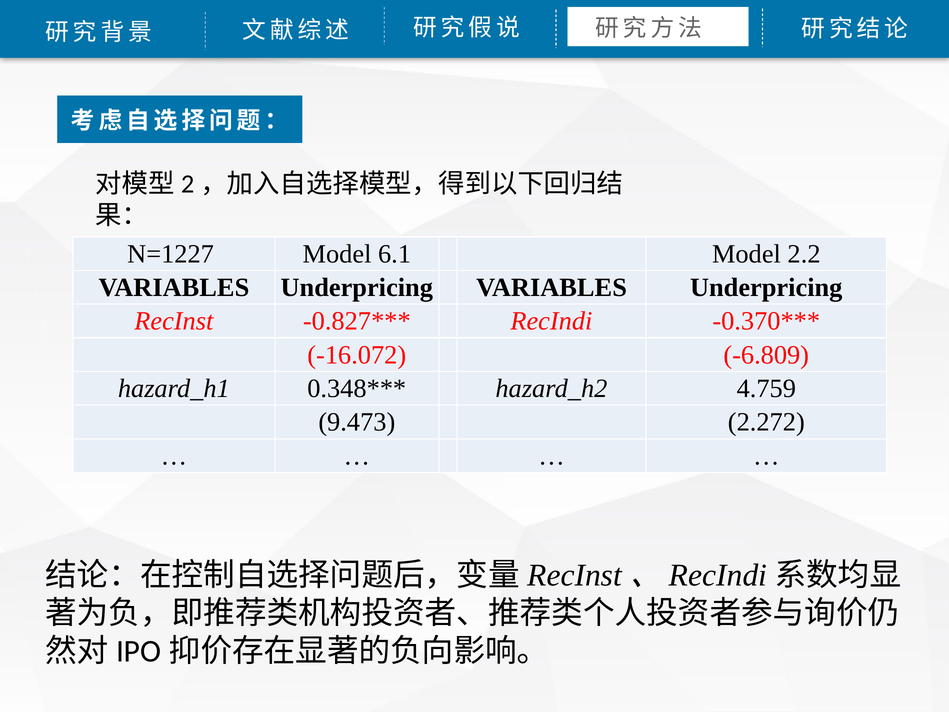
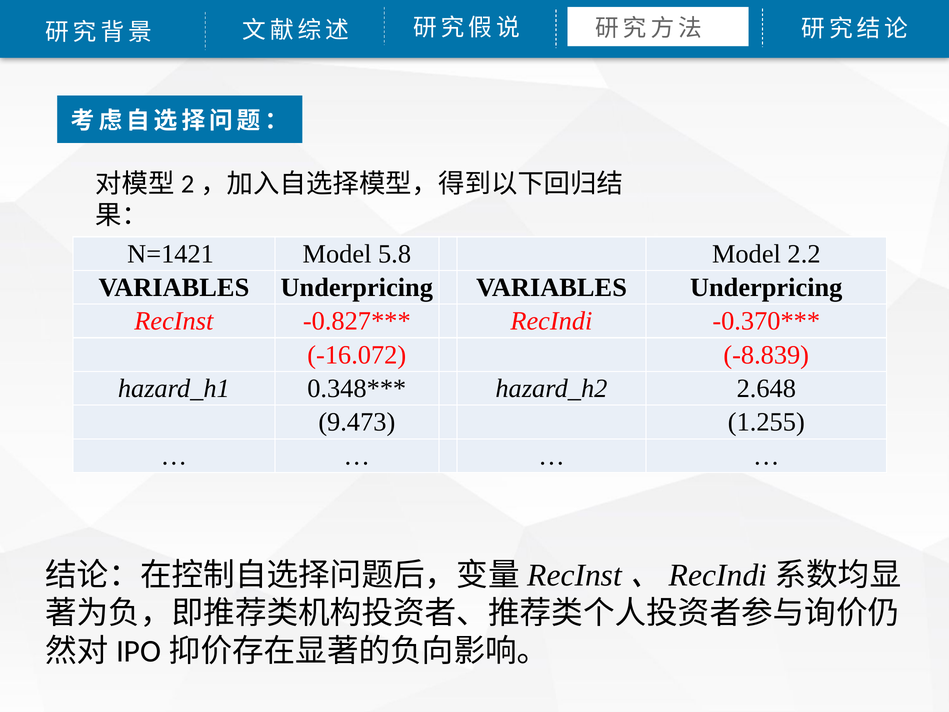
N=1227: N=1227 -> N=1421 (171, 254)
6.1: 6.1 -> 5.8 (395, 254)
-6.809: -6.809 -> -8.839 (766, 355)
4.759: 4.759 -> 2.648 (766, 388)
2.272: 2.272 -> 1.255 (766, 422)
